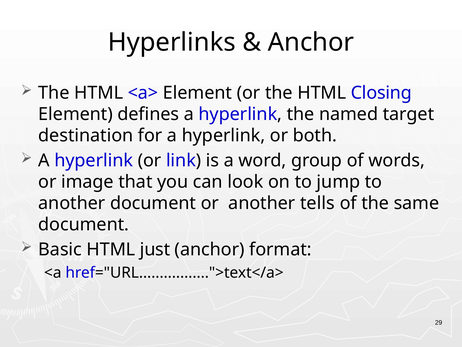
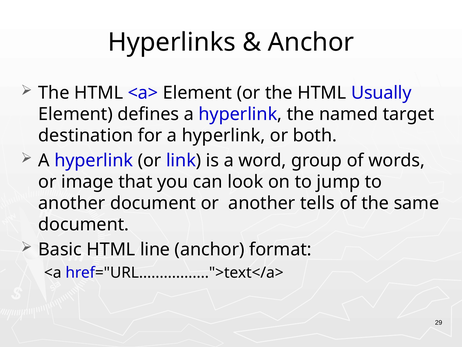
Closing: Closing -> Usually (381, 93)
just: just -> line (155, 249)
